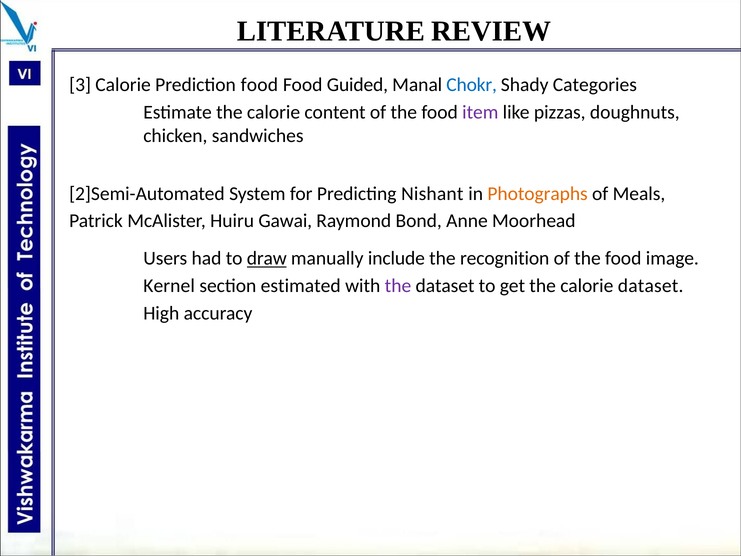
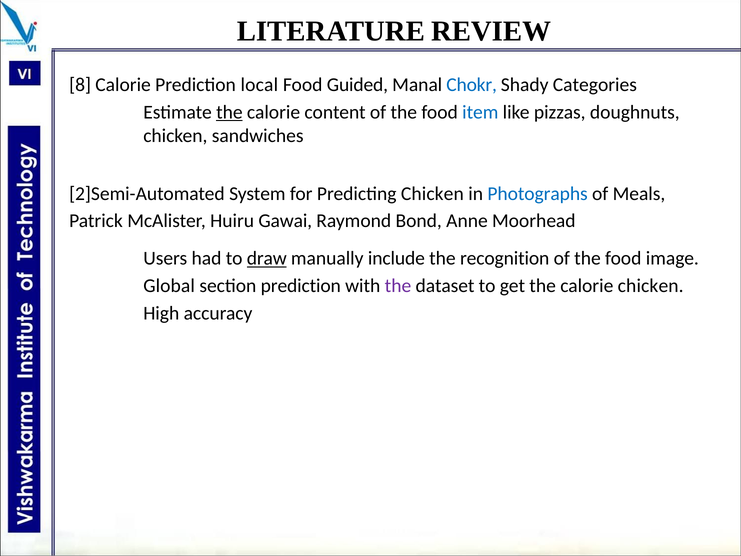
3: 3 -> 8 (80, 85)
Prediction food: food -> local (259, 85)
the underline: none -> present (229, 112)
item colour: purple -> blue (480, 112)
Predicting Nishant: Nishant -> Chicken (432, 194)
Photographs colour: orange -> blue (538, 194)
Kernel: Kernel -> Global (169, 286)
section estimated: estimated -> prediction (301, 286)
calorie dataset: dataset -> chicken (651, 286)
